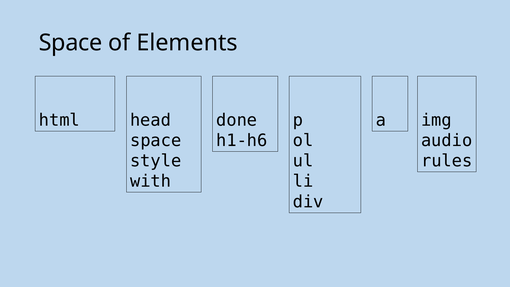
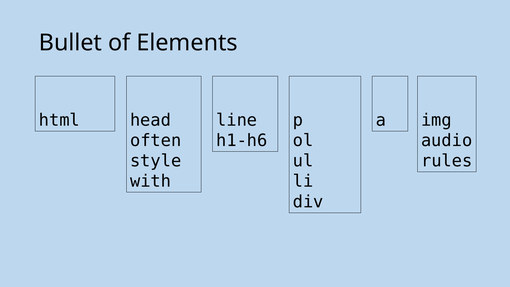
Space: Space -> Bullet (70, 43)
done: done -> line (237, 120)
space: space -> often (156, 140)
